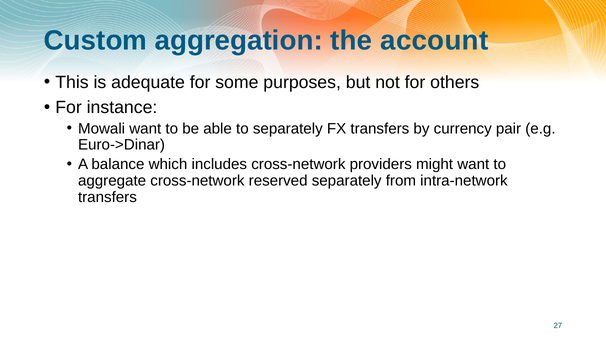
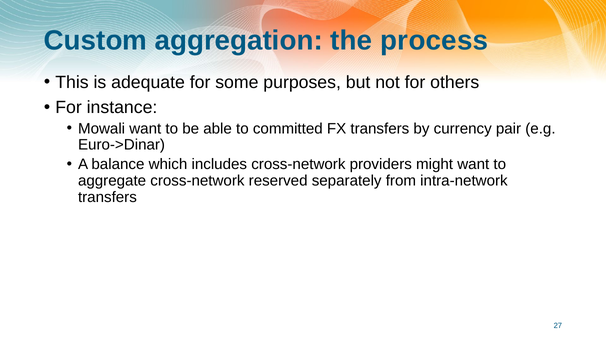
account: account -> process (434, 41)
to separately: separately -> committed (288, 128)
